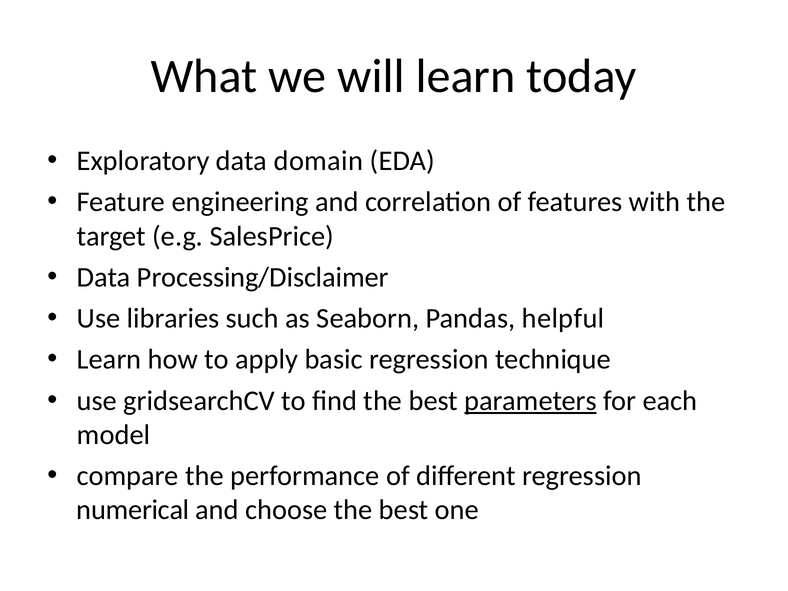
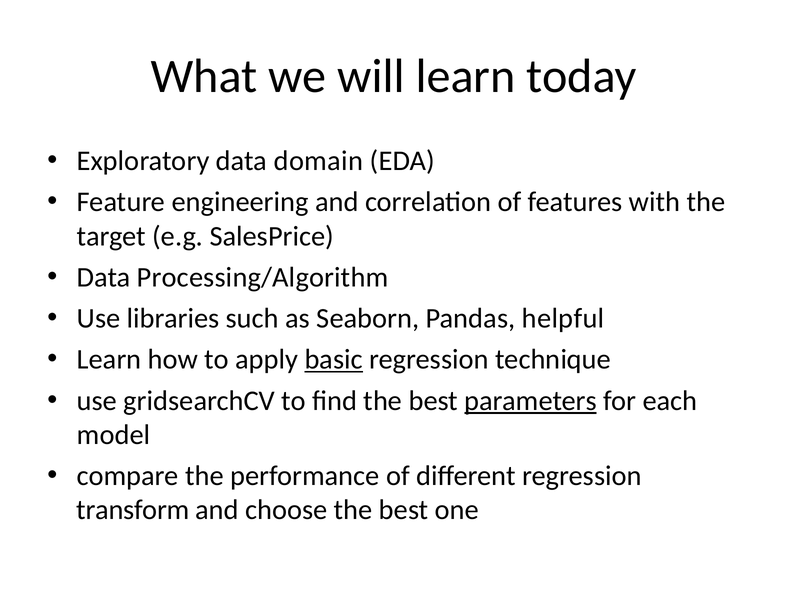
Processing/Disclaimer: Processing/Disclaimer -> Processing/Algorithm (263, 277)
basic underline: none -> present (334, 360)
numerical: numerical -> transform (133, 510)
